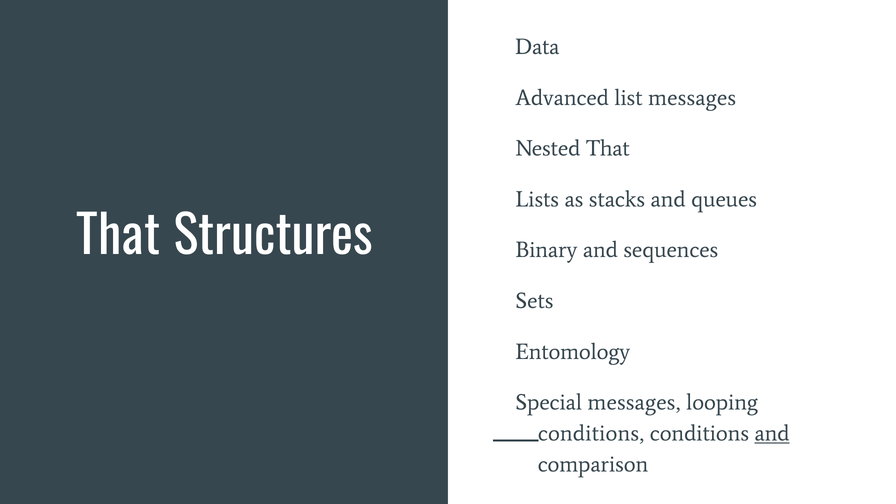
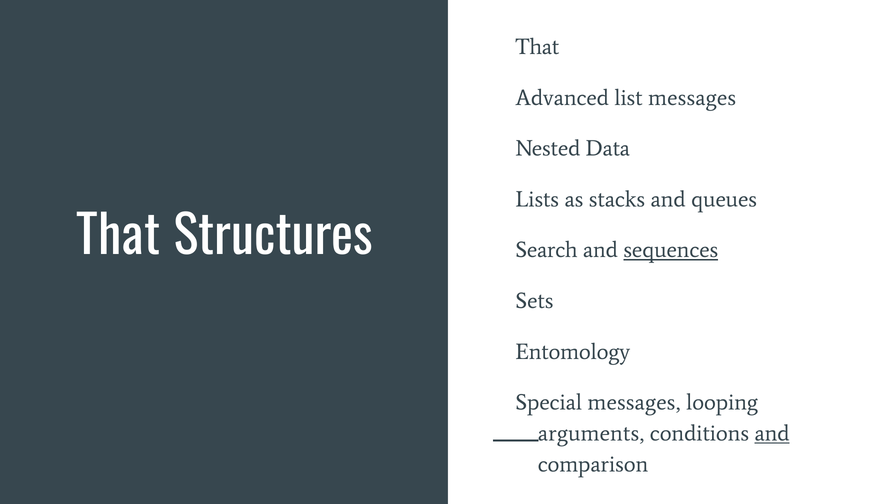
Data: Data -> That (537, 47)
Nested That: That -> Data (608, 148)
Binary: Binary -> Search (546, 250)
sequences underline: none -> present (671, 250)
conditions: conditions -> arguments (591, 433)
